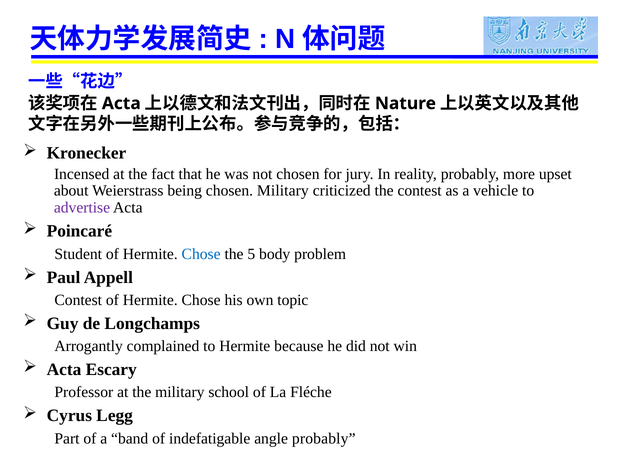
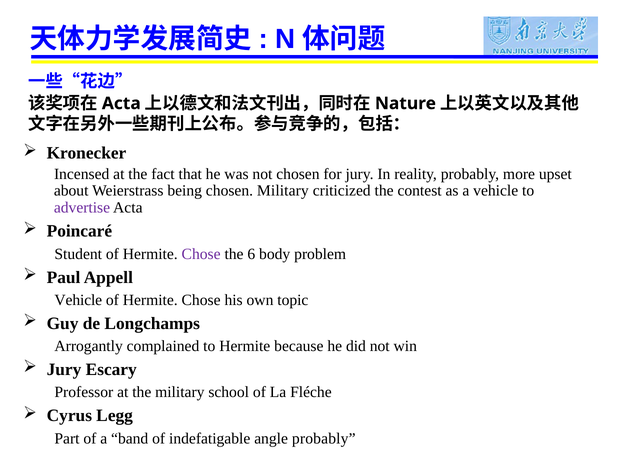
Chose colour: blue -> purple (201, 254)
5: 5 -> 6 (251, 254)
Contest: Contest -> Vehicle (78, 300)
Acta: Acta -> Jury (64, 370)
